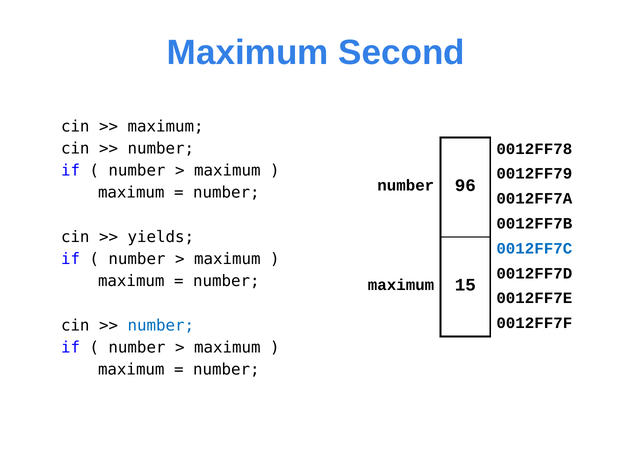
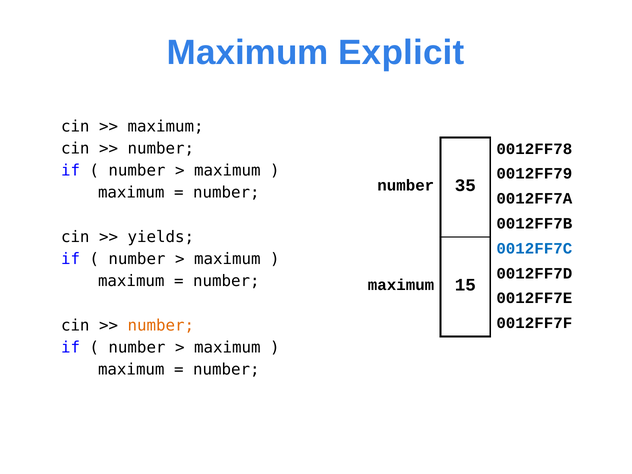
Second: Second -> Explicit (401, 53)
96: 96 -> 35 (465, 185)
number colour: blue -> orange (161, 325)
